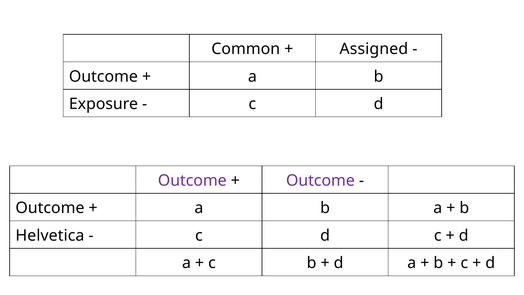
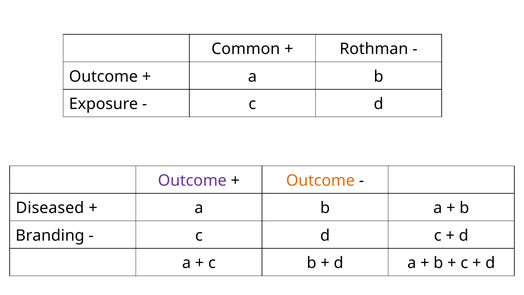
Assigned: Assigned -> Rothman (374, 49)
Outcome colour: purple -> orange (320, 180)
Outcome: Outcome -> Diseased (50, 208)
Helvetica: Helvetica -> Branding (50, 235)
